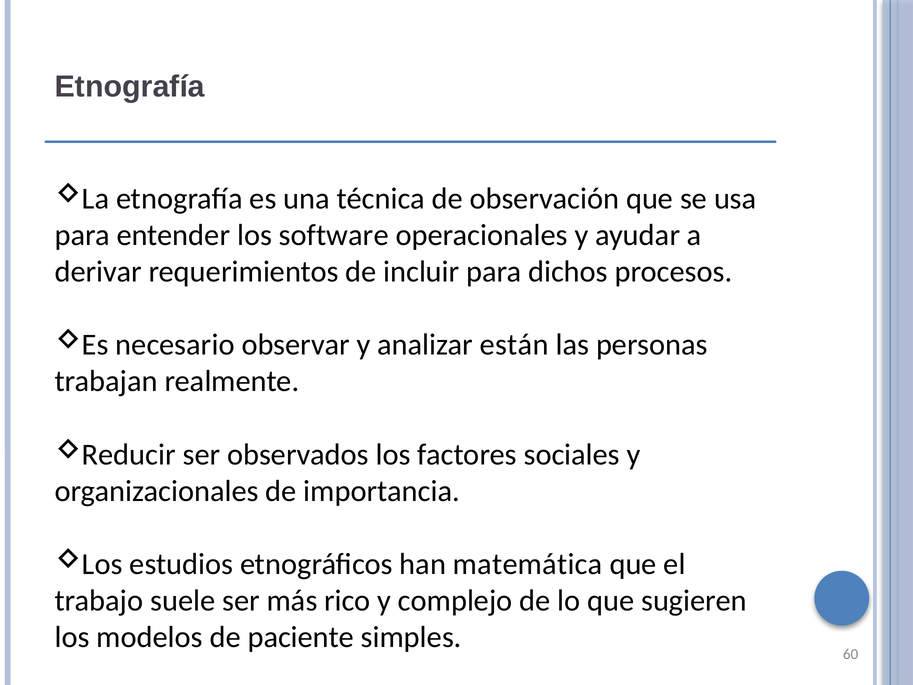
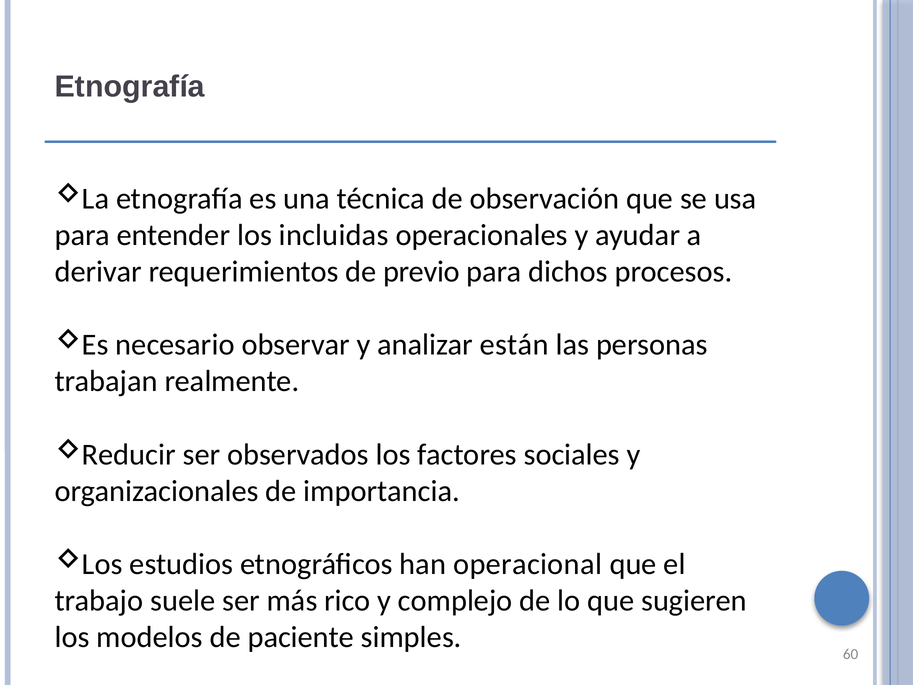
software: software -> incluidas (334, 235)
incluir: incluir -> previo (421, 272)
matemática: matemática -> operacional (528, 564)
